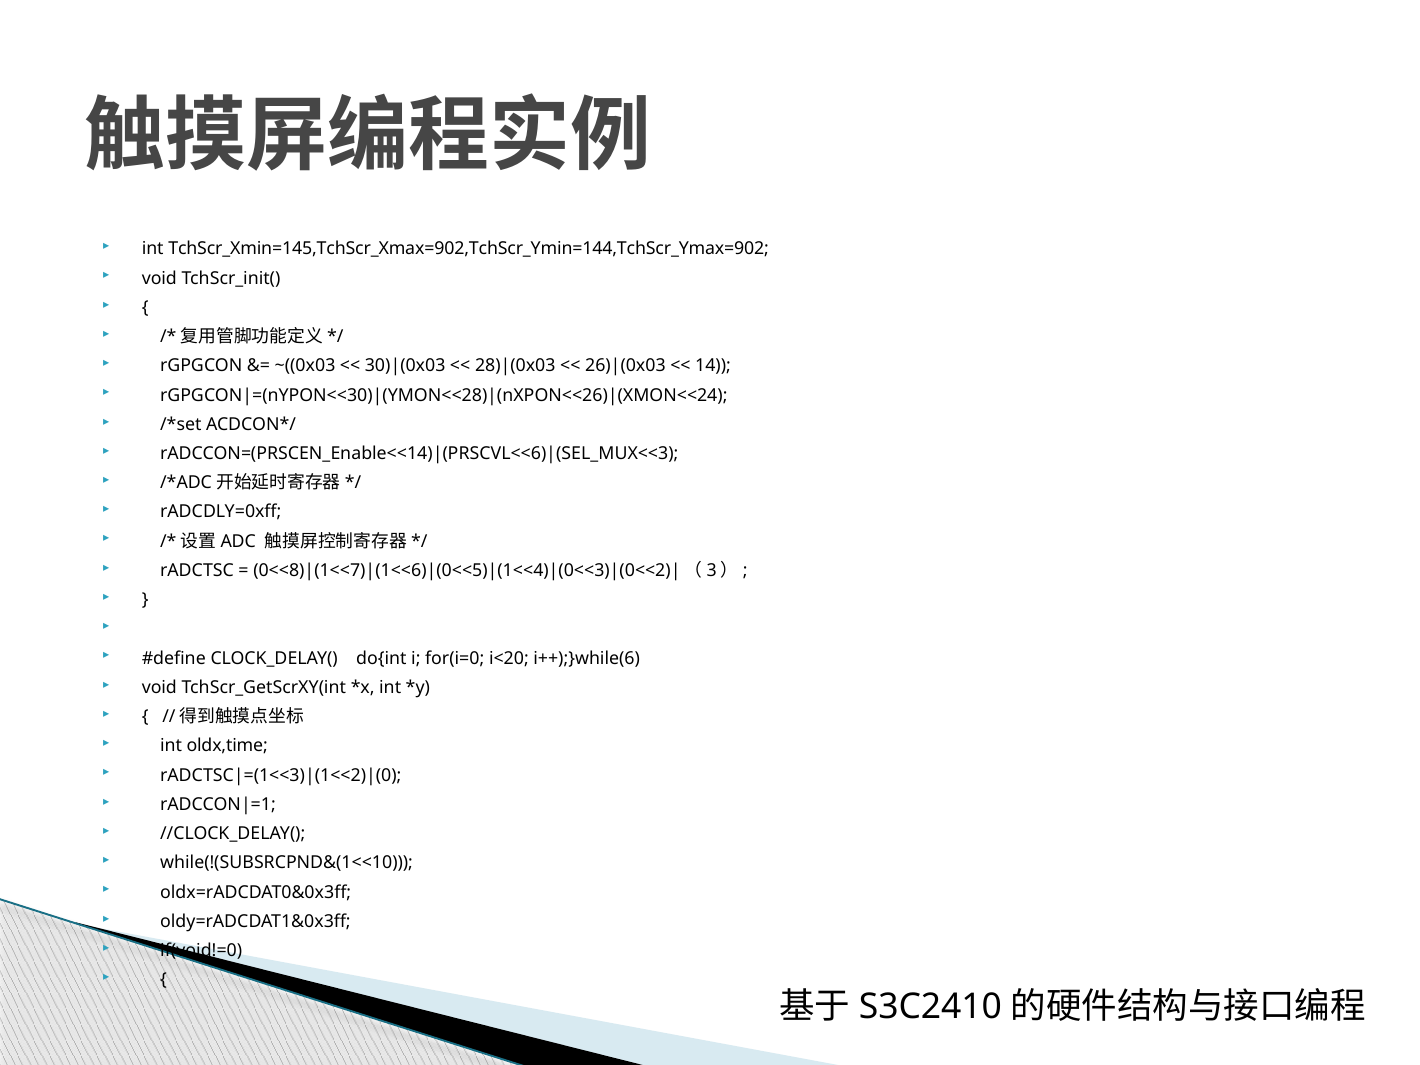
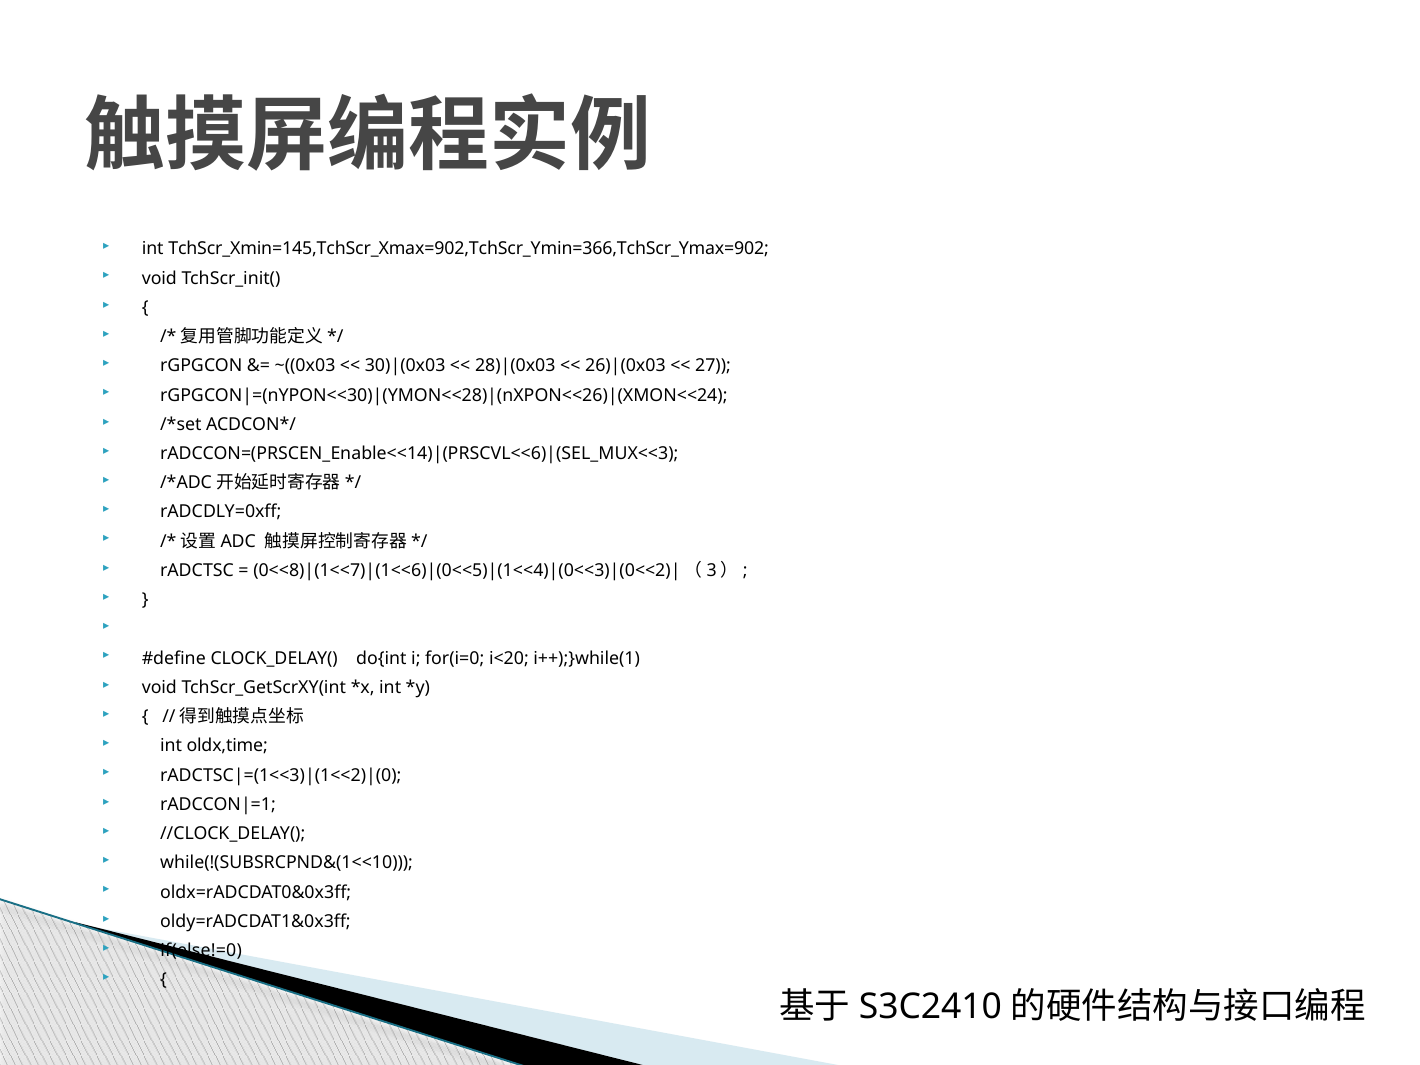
TchScr_Xmin=145,TchScr_Xmax=902,TchScr_Ymin=144,TchScr_Ymax=902: TchScr_Xmin=145,TchScr_Xmax=902,TchScr_Ymin=144,TchScr_Ymax=902 -> TchScr_Xmin=145,TchScr_Xmax=902,TchScr_Ymin=366,TchScr_Ymax=902 (469, 249)
14: 14 -> 27 (713, 366)
i++);}while(6: i++);}while(6 -> i++);}while(1 (587, 658)
if(void!=0: if(void!=0 -> if(else!=0 (201, 951)
